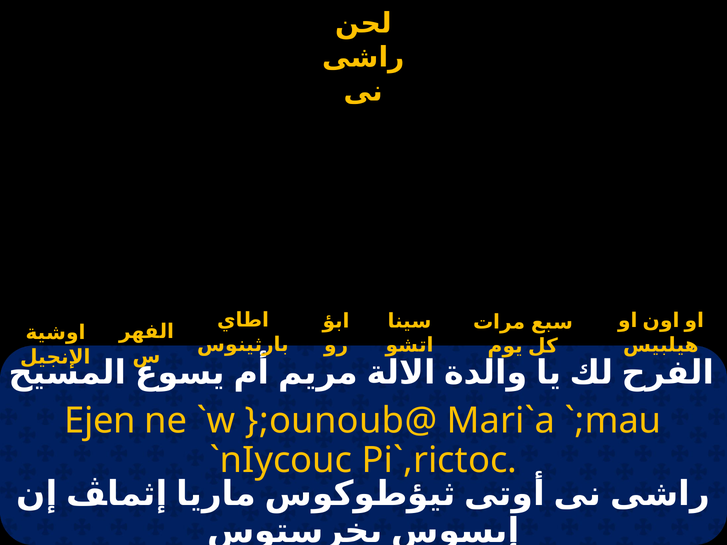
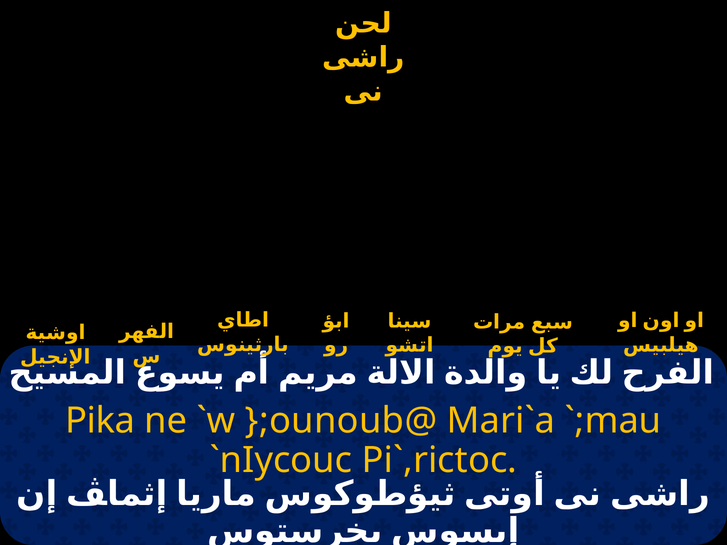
Ejen: Ejen -> Pika (100, 421)
